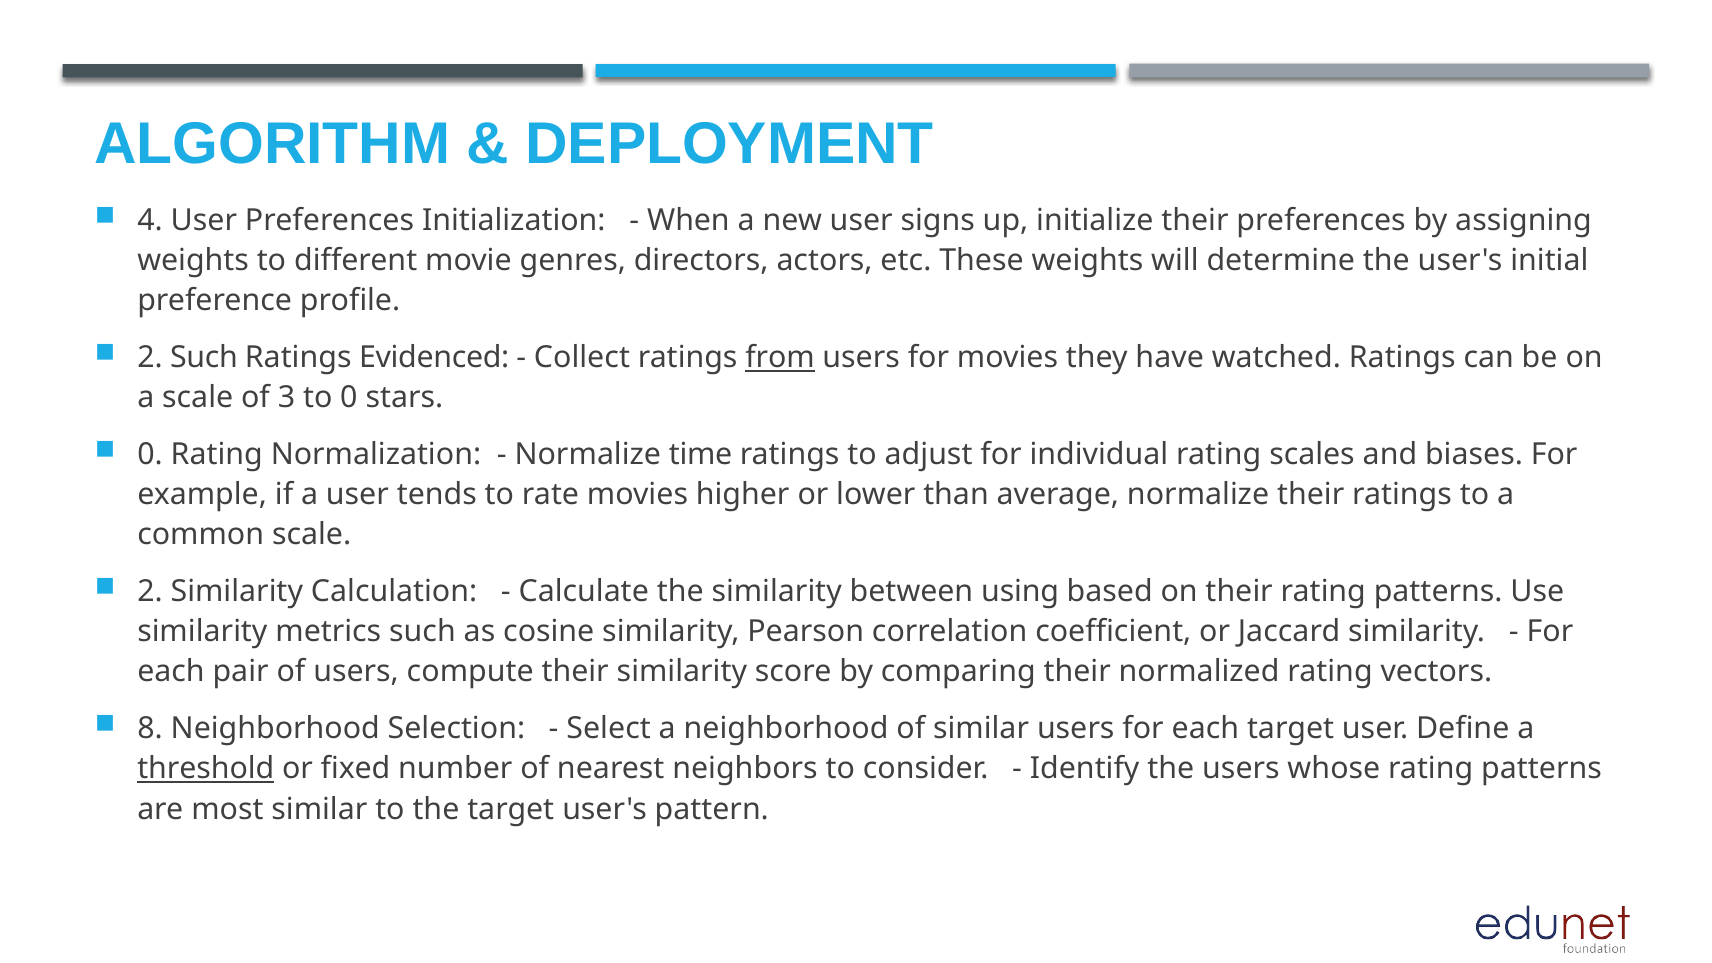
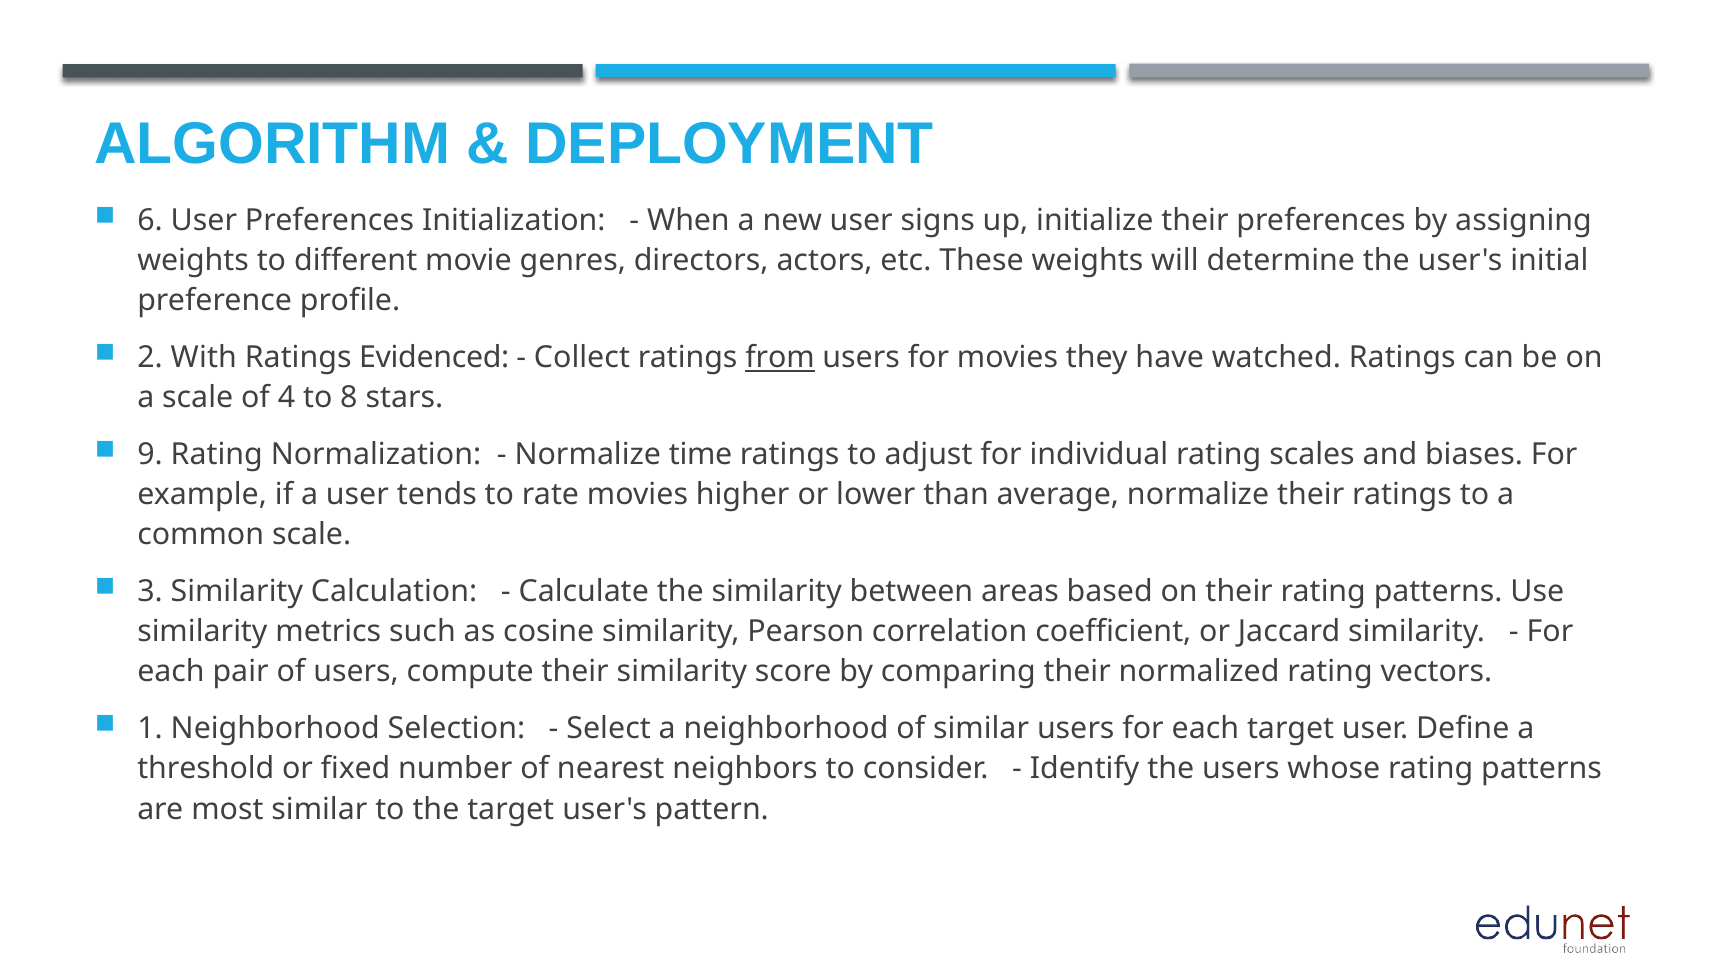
4: 4 -> 6 (150, 221)
2 Such: Such -> With (204, 358)
3: 3 -> 4 (286, 398)
to 0: 0 -> 8 (349, 398)
0: 0 -> 9 (150, 455)
2: 2 -> 3 (150, 592)
using: using -> areas (1020, 592)
8: 8 -> 1 (150, 729)
threshold underline: present -> none (206, 769)
